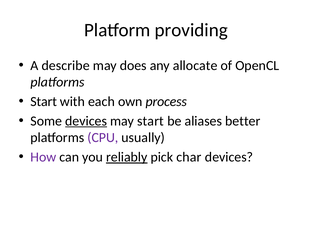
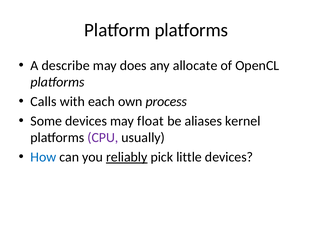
Platform providing: providing -> platforms (191, 30)
Start: Start -> Calls (44, 102)
devices underline: present -> none (86, 121)
may start: start -> float (151, 121)
better: better -> kernel (243, 121)
How colour: purple -> blue (43, 157)
char: char -> little (189, 157)
